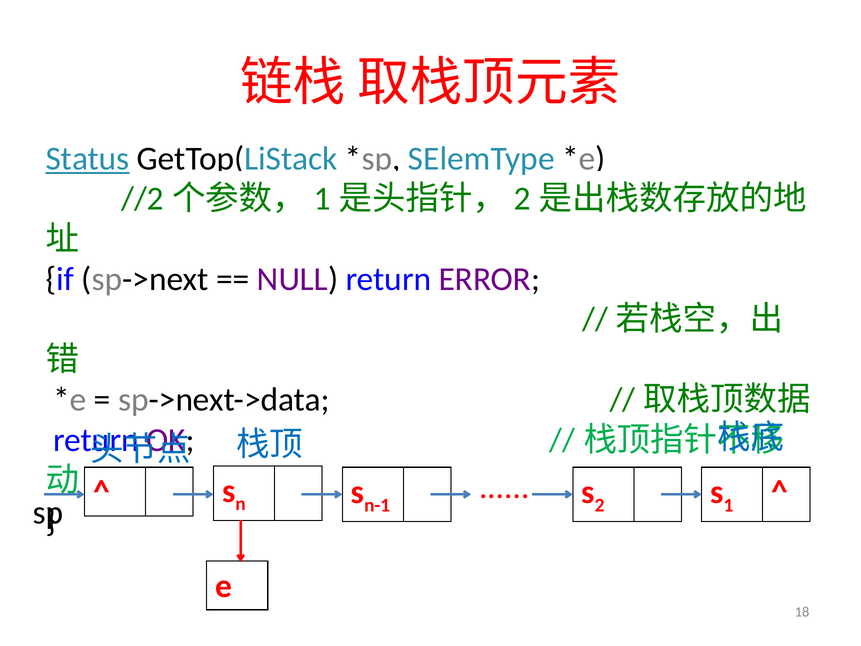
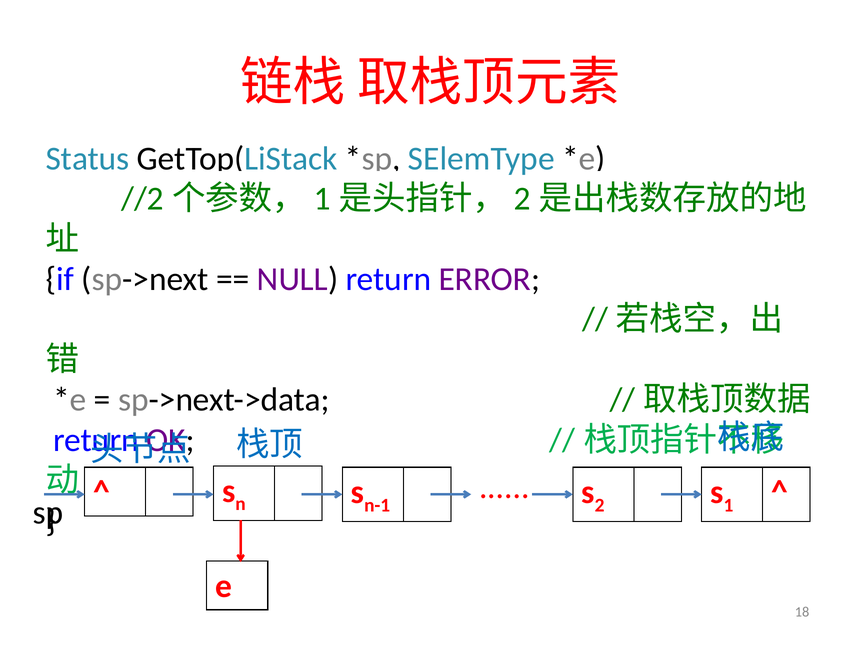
Status underline: present -> none (88, 159)
